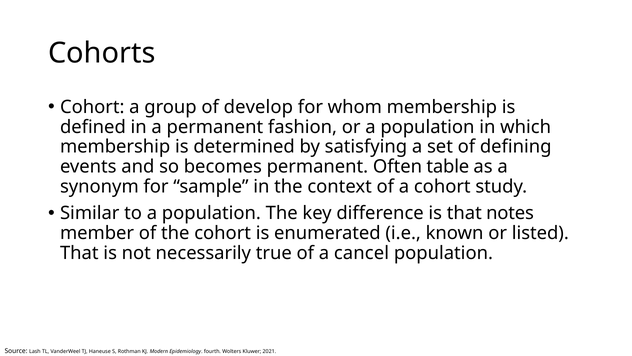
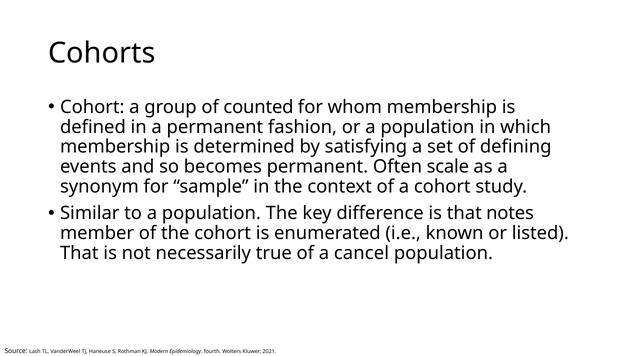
develop: develop -> counted (259, 107)
table: table -> scale (448, 167)
